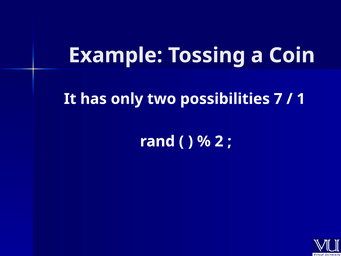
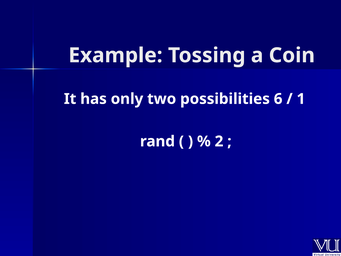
7: 7 -> 6 (278, 99)
